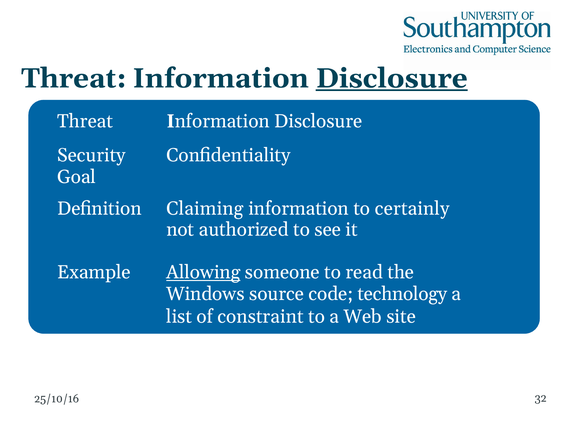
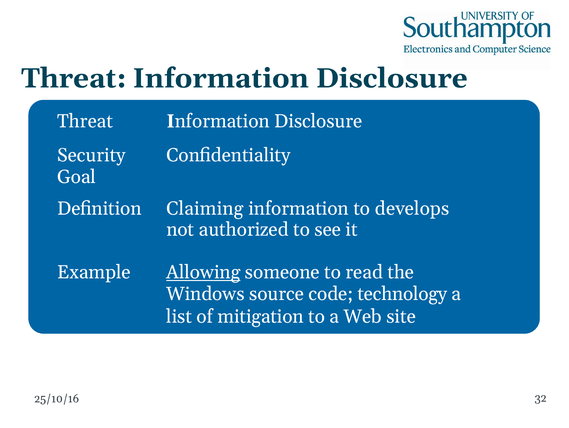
Disclosure underline: present -> none (392, 78)
certainly: certainly -> develops (412, 208)
constraint: constraint -> mitigation (261, 317)
